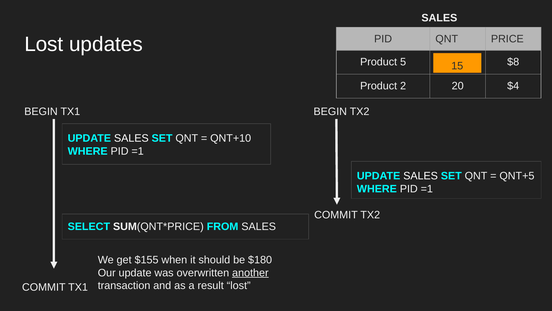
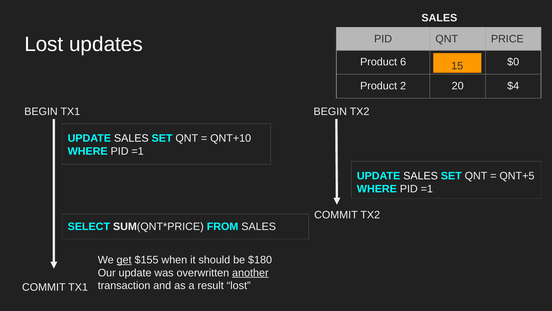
5: 5 -> 6 (403, 62)
$8: $8 -> $0 (513, 62)
get underline: none -> present (124, 260)
